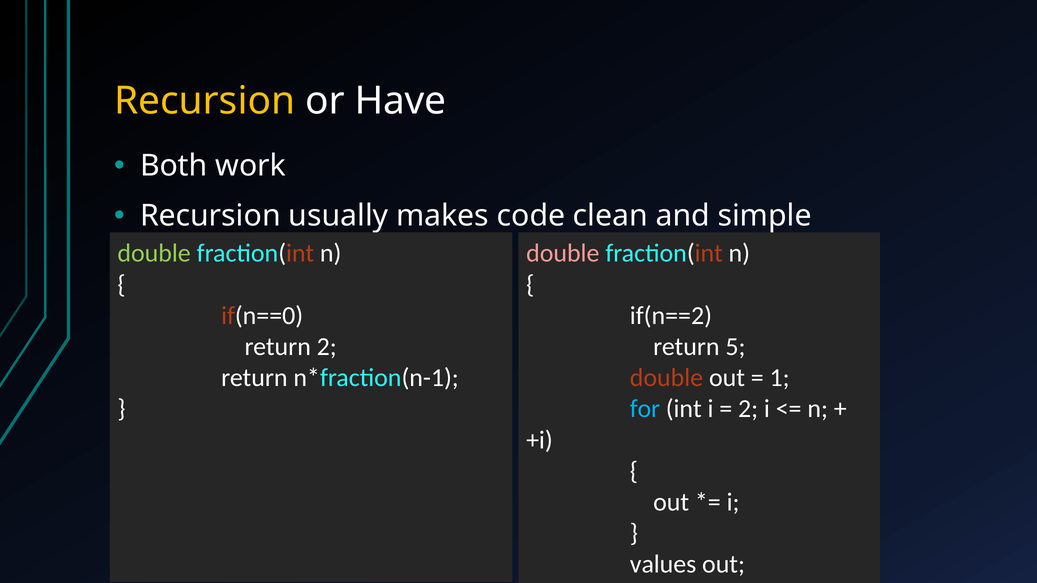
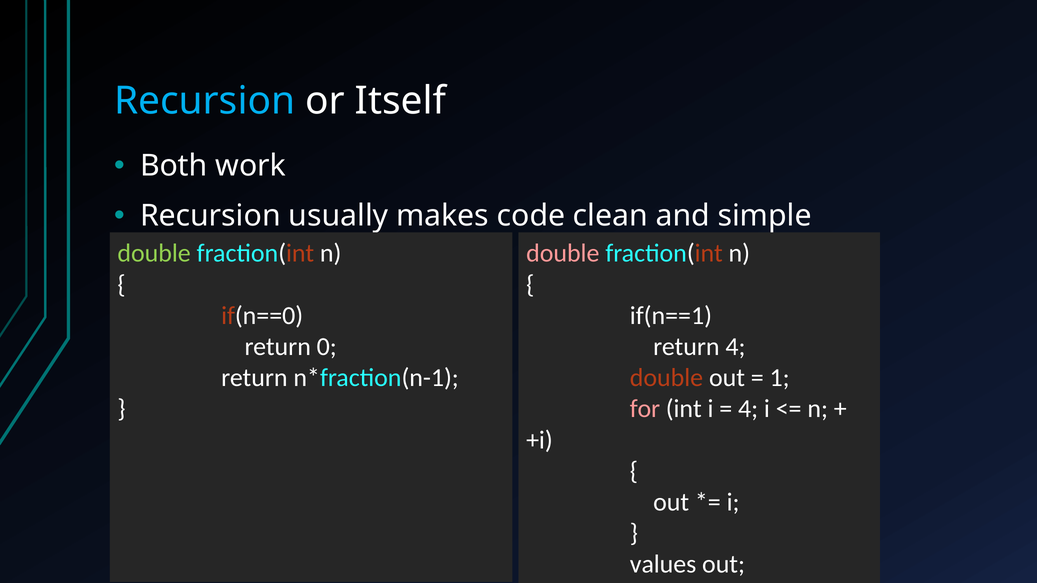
Recursion colour: yellow -> light blue (205, 101)
Have: Have -> Itself (401, 101)
if(n==2: if(n==2 -> if(n==1 (671, 316)
return 2: 2 -> 0 (327, 347)
return 5: 5 -> 4 (735, 347)
for colour: light blue -> pink (645, 409)
2: 2 -> 4 (748, 409)
